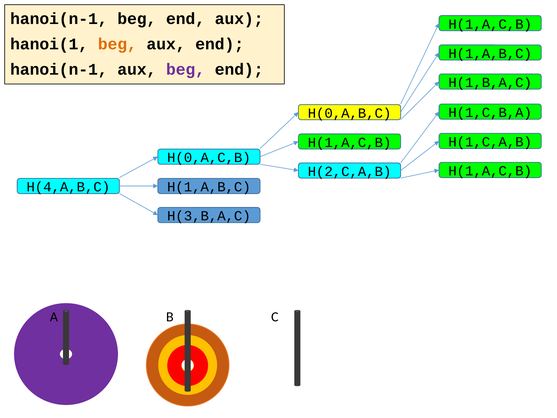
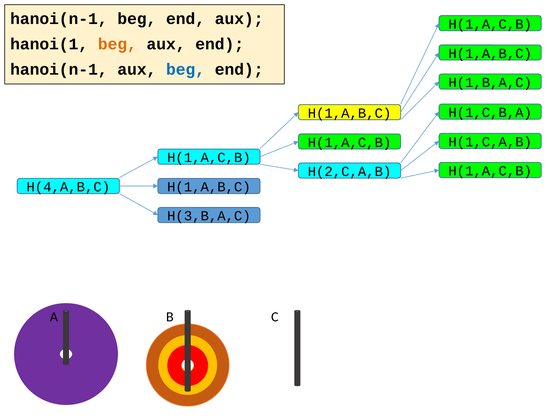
beg colour: purple -> blue (186, 69)
H(0,A,B,C: H(0,A,B,C -> H(1,A,B,C (350, 113)
H(0,A,C,B: H(0,A,C,B -> H(1,A,C,B (209, 158)
